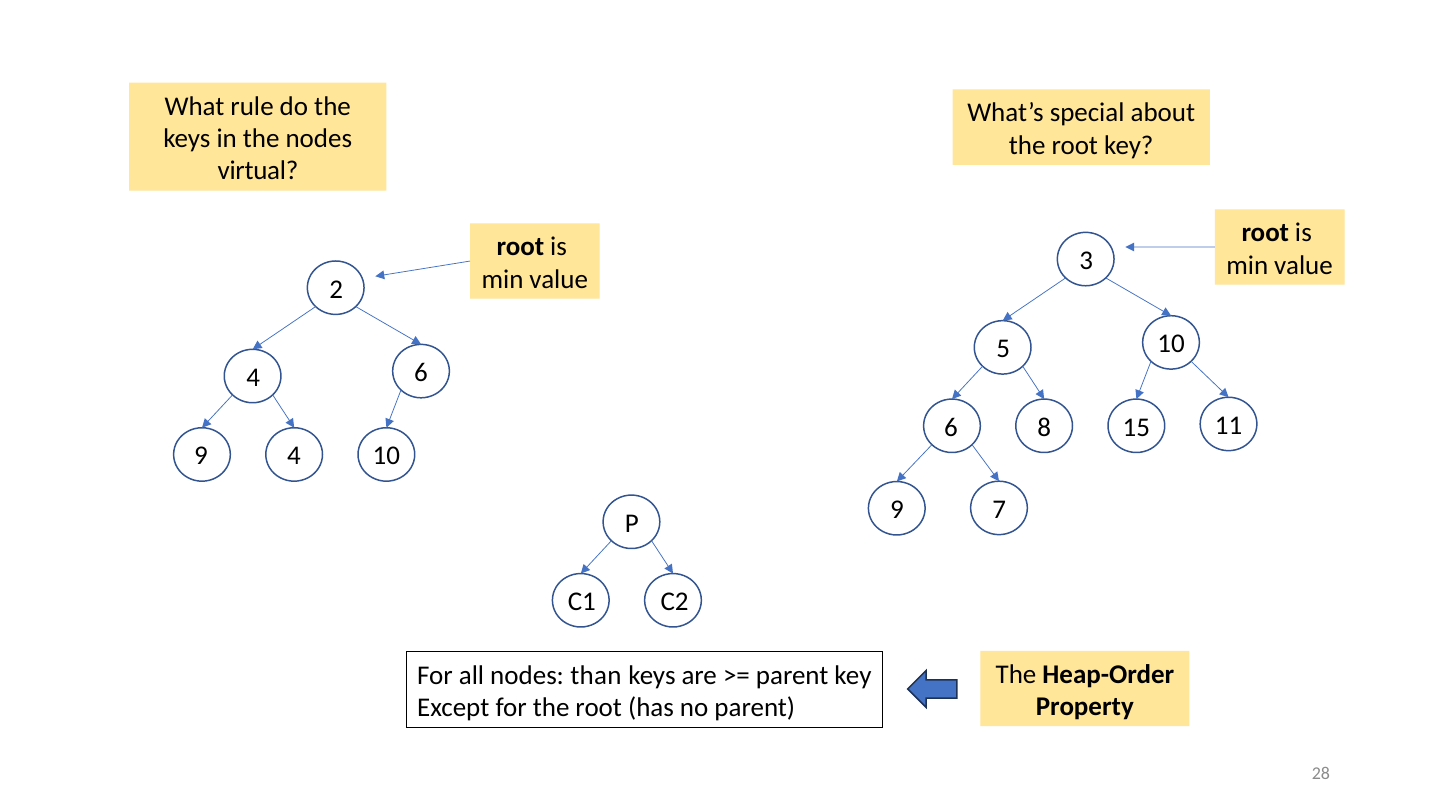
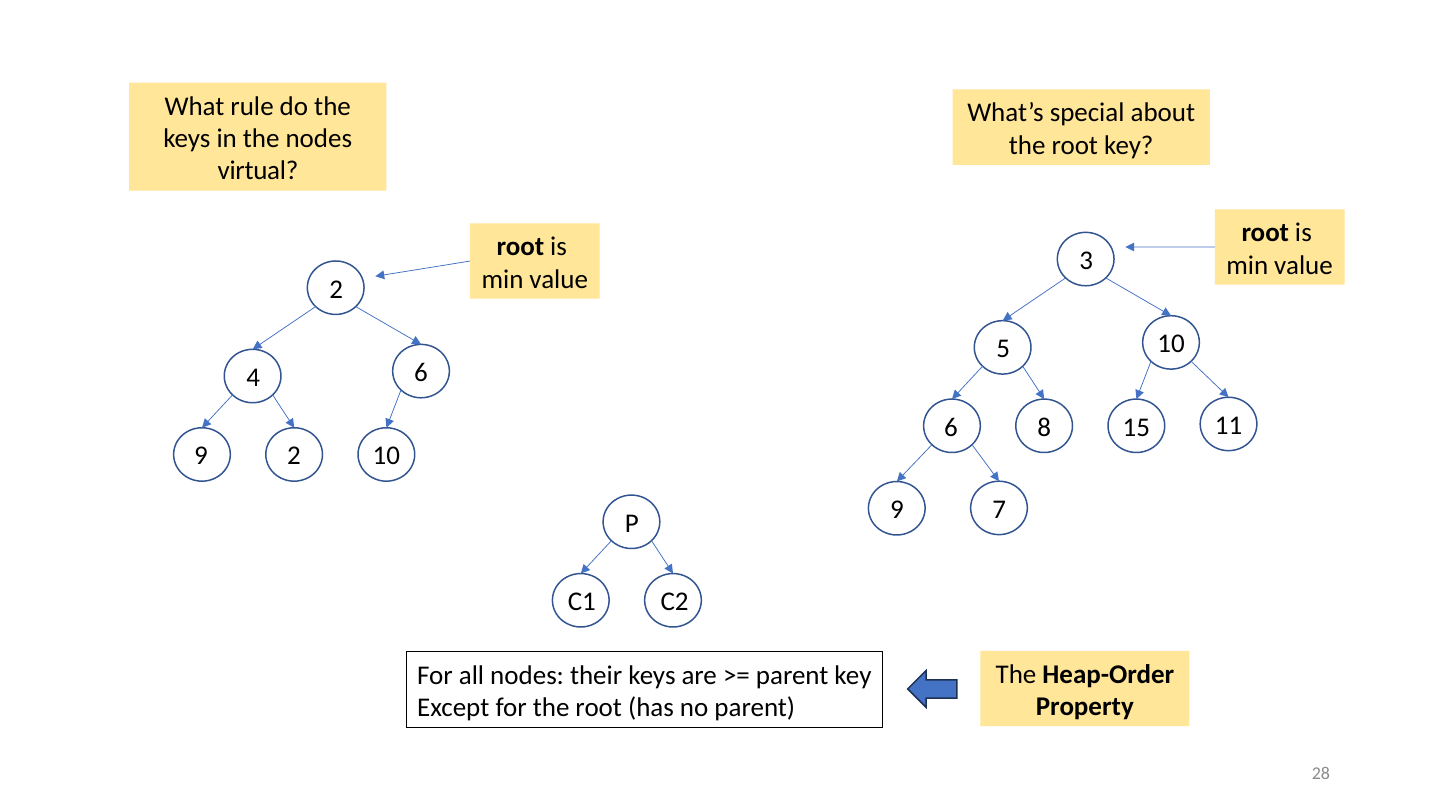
9 4: 4 -> 2 (294, 456)
than: than -> their (596, 675)
